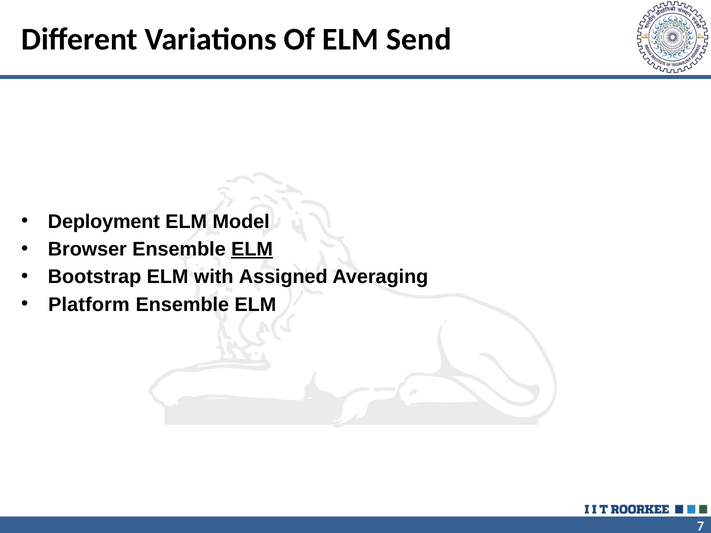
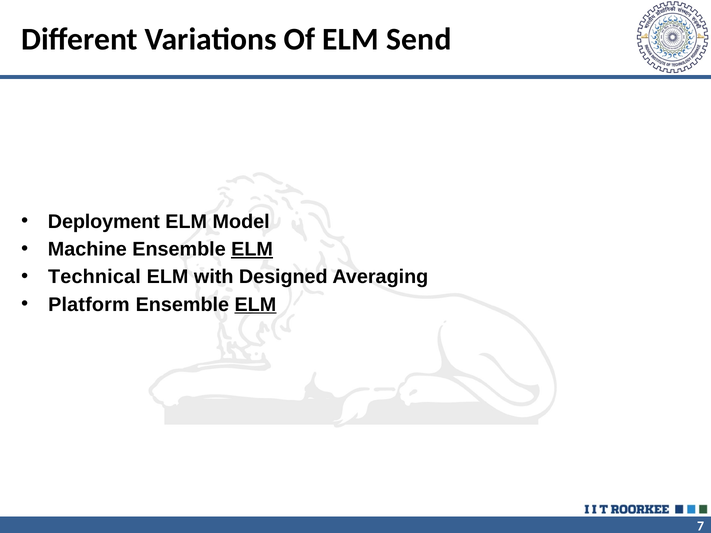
Browser: Browser -> Machine (87, 249)
Bootstrap: Bootstrap -> Technical (94, 277)
Assigned: Assigned -> Designed (283, 277)
ELM underline: none -> present (255, 305)
